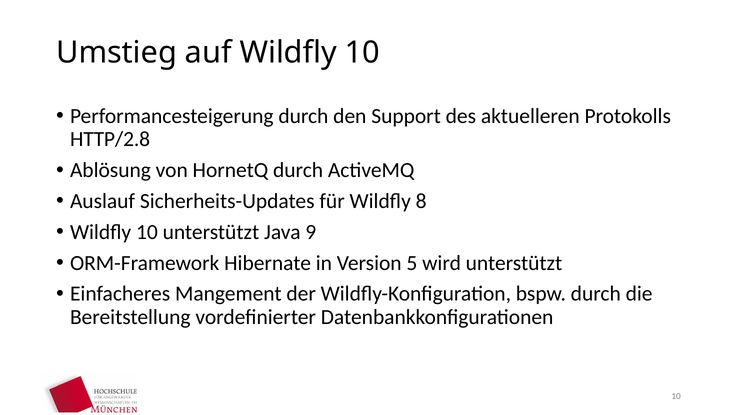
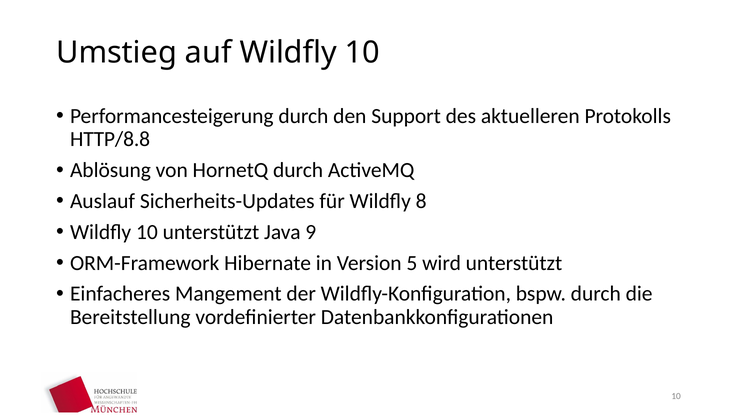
HTTP/2.8: HTTP/2.8 -> HTTP/8.8 (110, 139)
